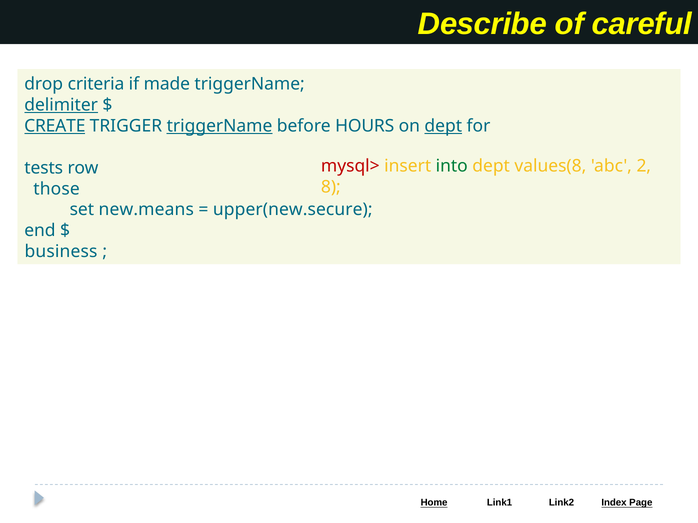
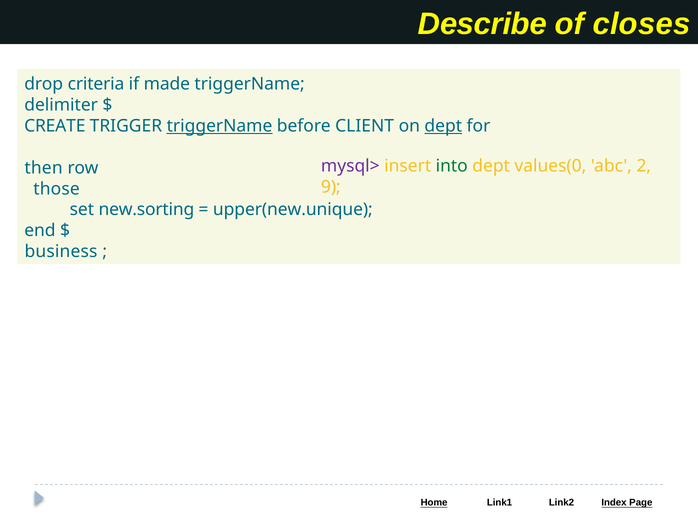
careful: careful -> closes (642, 24)
delimiter underline: present -> none (61, 105)
CREATE underline: present -> none (55, 126)
HOURS: HOURS -> CLIENT (365, 126)
mysql> colour: red -> purple (350, 166)
values(8: values(8 -> values(0 (550, 166)
tests: tests -> then (44, 168)
8: 8 -> 9 (331, 187)
new.means: new.means -> new.sorting (146, 210)
upper(new.secure: upper(new.secure -> upper(new.unique (293, 210)
